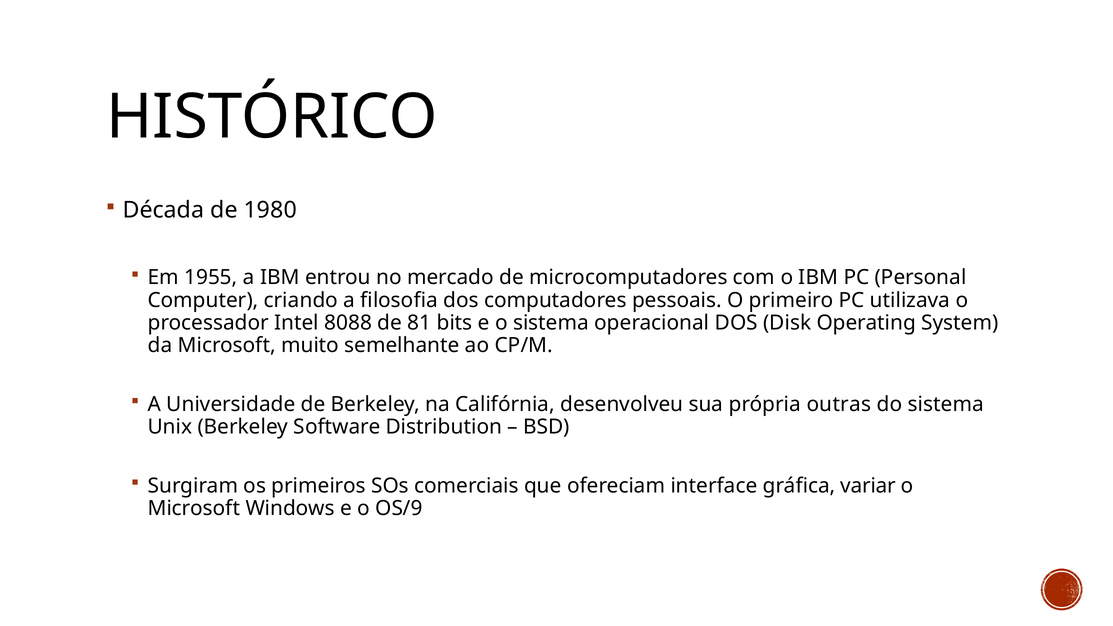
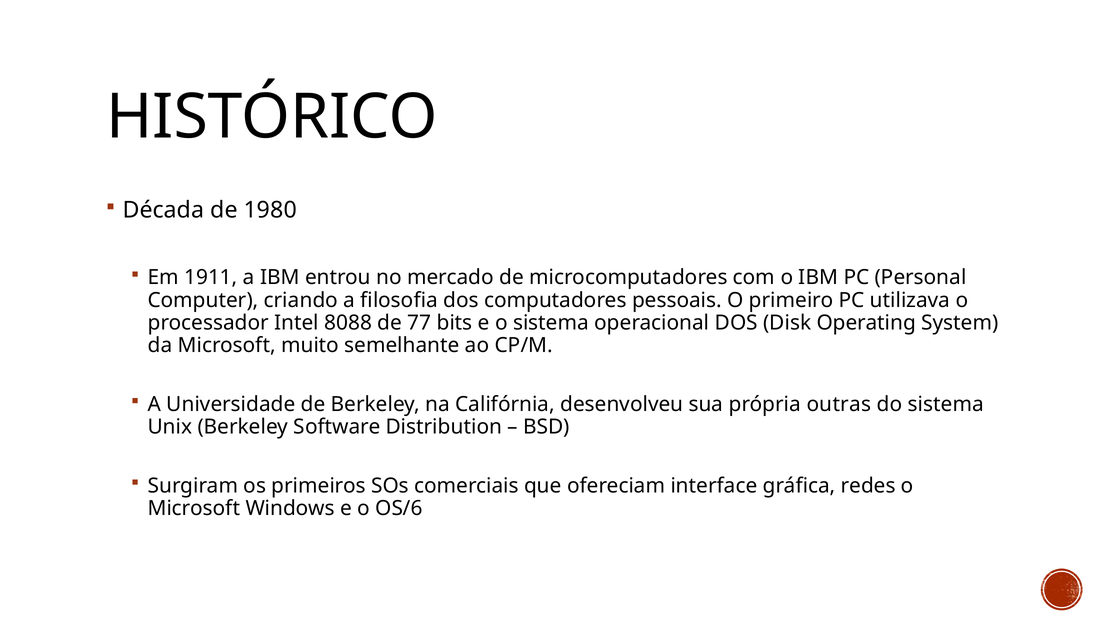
1955: 1955 -> 1911 (211, 278)
81: 81 -> 77 (419, 323)
variar: variar -> redes (868, 486)
OS/9: OS/9 -> OS/6 (399, 508)
